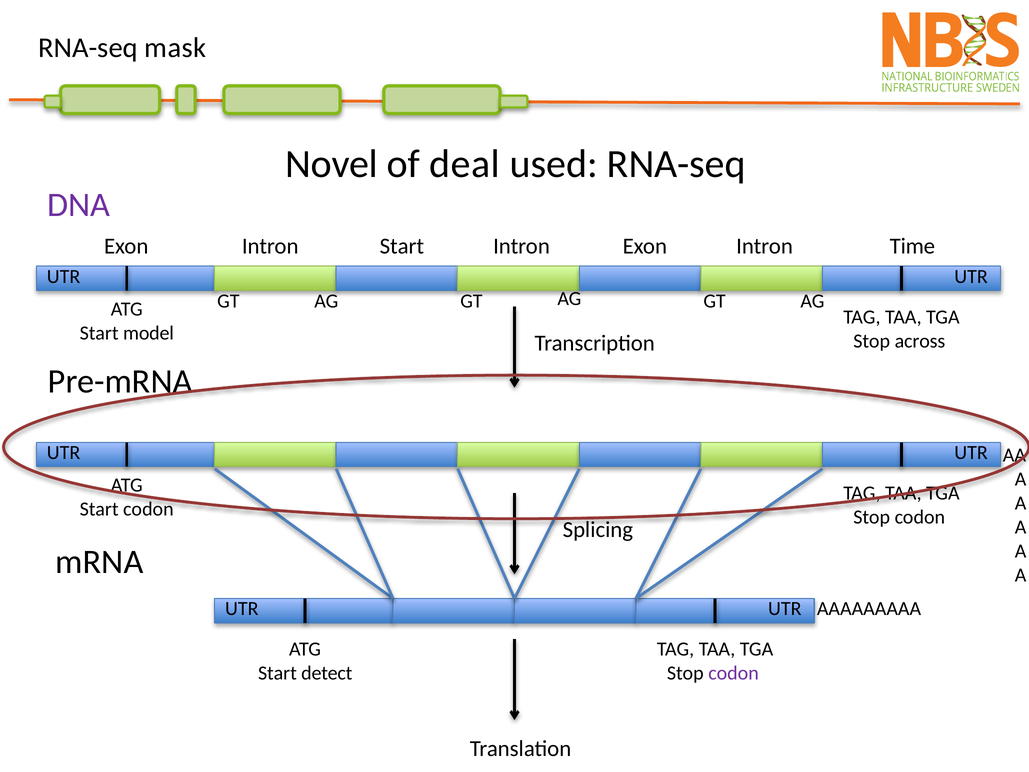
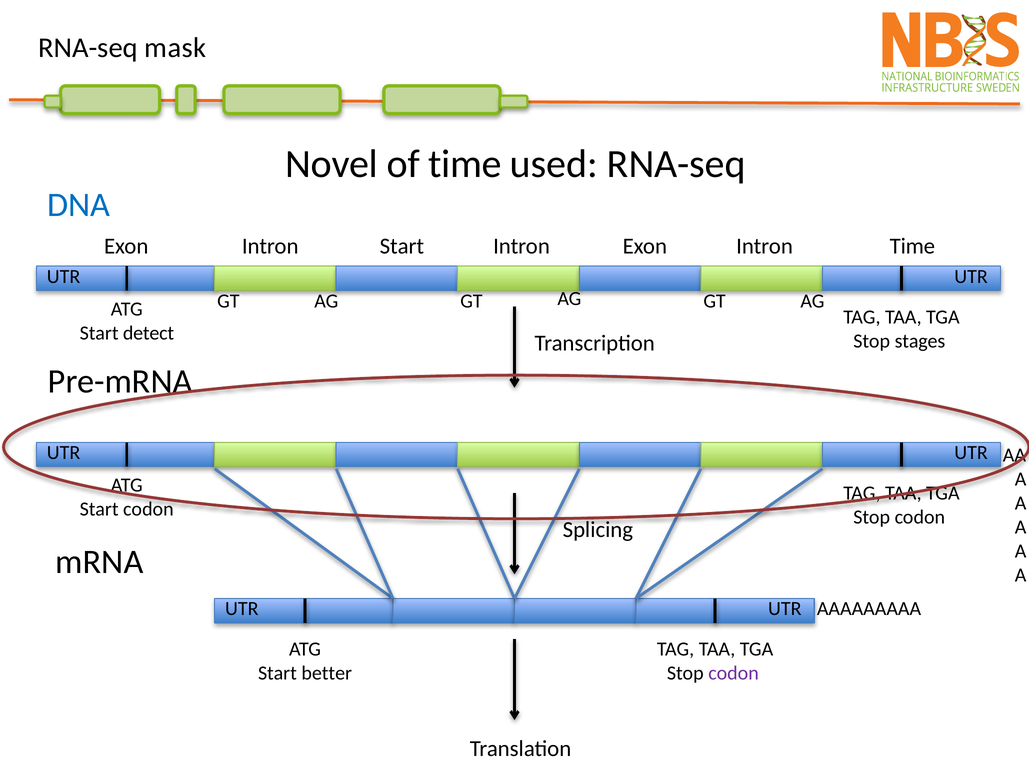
of deal: deal -> time (465, 164)
DNA colour: purple -> blue (79, 205)
model: model -> detect (149, 333)
across: across -> stages (920, 341)
detect: detect -> better (327, 673)
